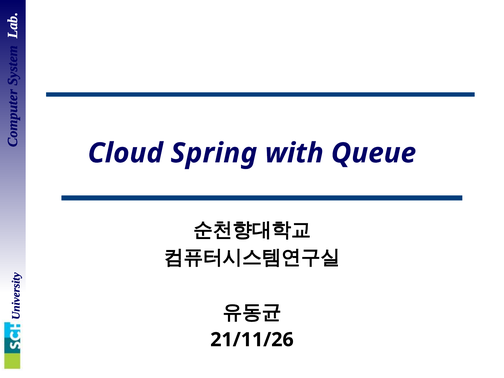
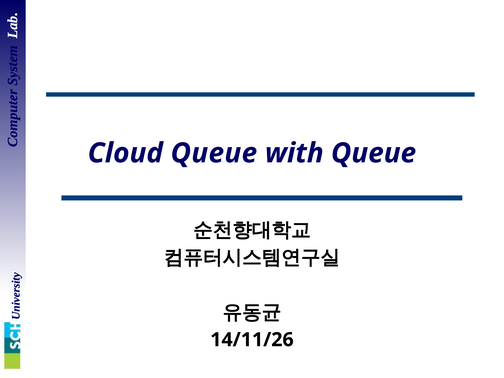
Cloud Spring: Spring -> Queue (214, 153)
21/11/26: 21/11/26 -> 14/11/26 (252, 340)
